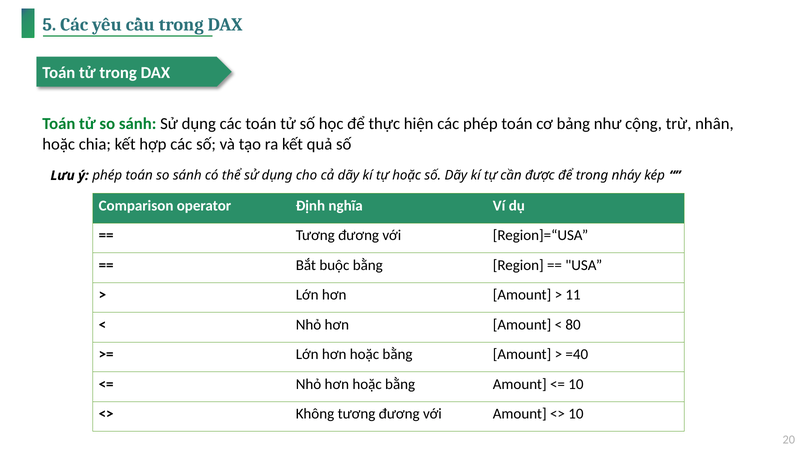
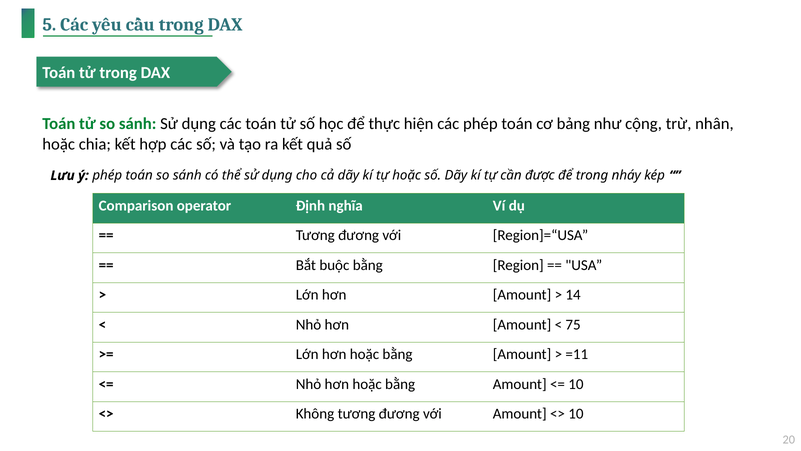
11: 11 -> 14 (573, 295)
80: 80 -> 75 (573, 324)
=40: =40 -> =11 (577, 354)
